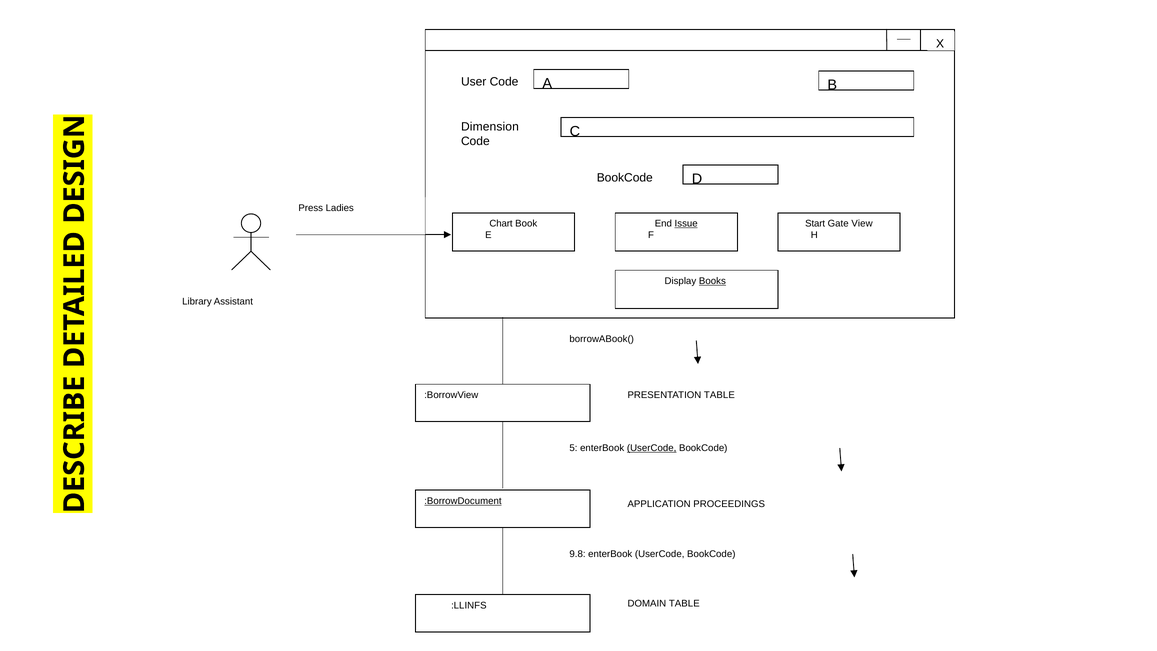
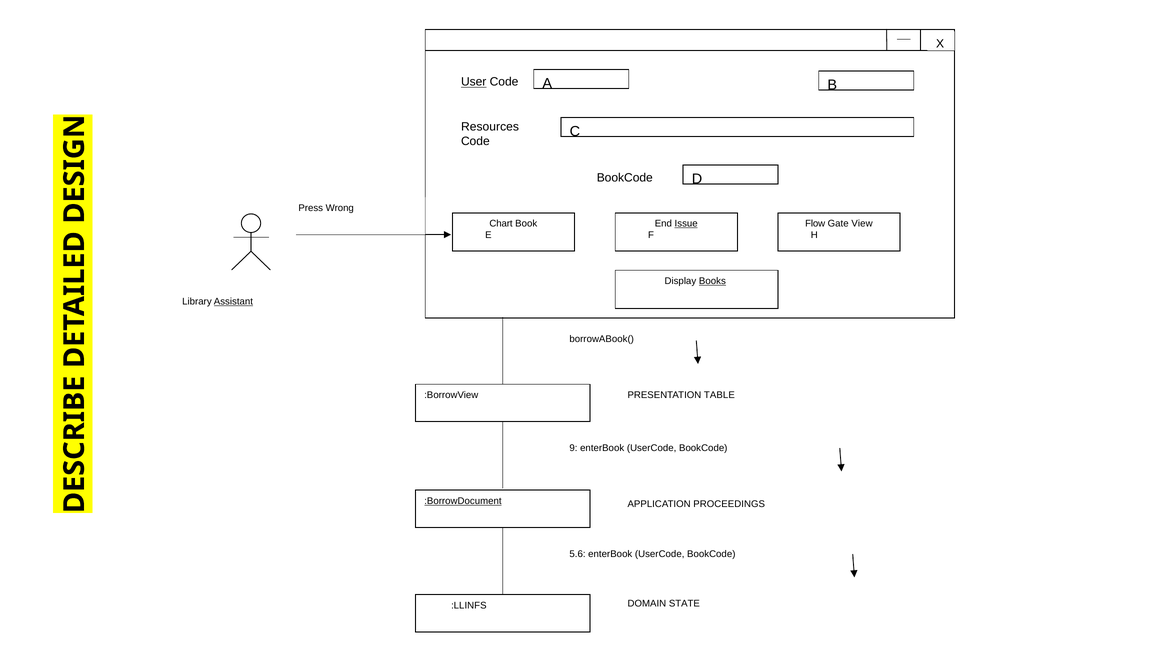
User underline: none -> present (474, 82)
Dimension: Dimension -> Resources (490, 127)
Ladies: Ladies -> Wrong (340, 208)
Start: Start -> Flow (815, 224)
Assistant underline: none -> present (233, 301)
5: 5 -> 9 (573, 448)
UserCode underline: present -> none (652, 448)
9.8: 9.8 -> 5.6 (578, 554)
DOMAIN TABLE: TABLE -> STATE (684, 604)
